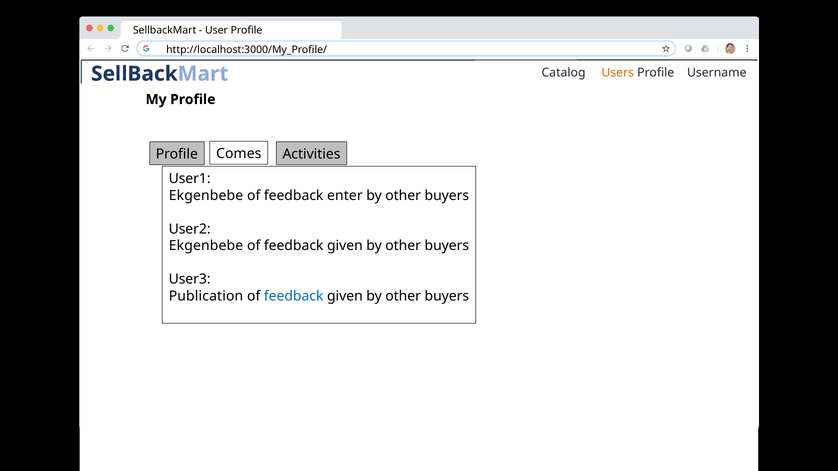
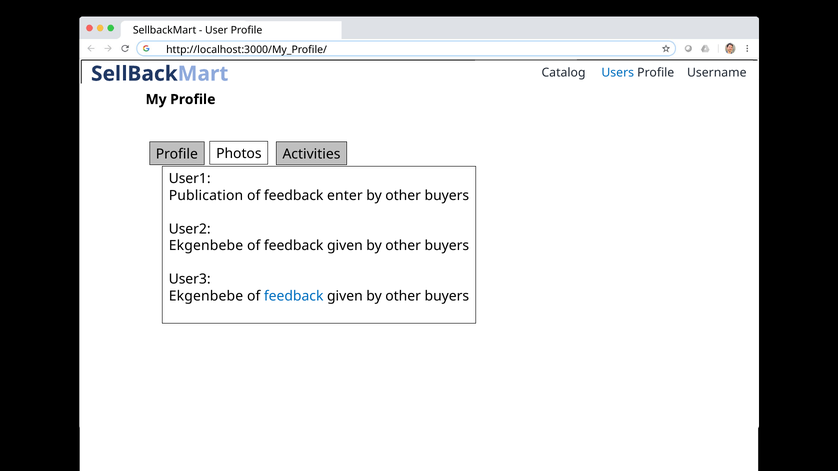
Users colour: orange -> blue (618, 73)
Comes: Comes -> Photos (239, 154)
Ekgenbebe: Ekgenbebe -> Publication (206, 196)
Publication: Publication -> Ekgenbebe (206, 296)
